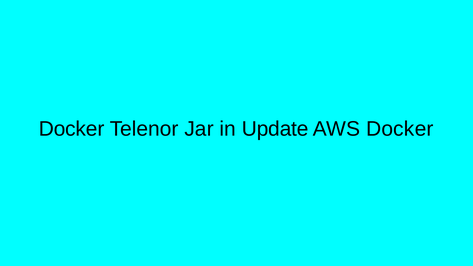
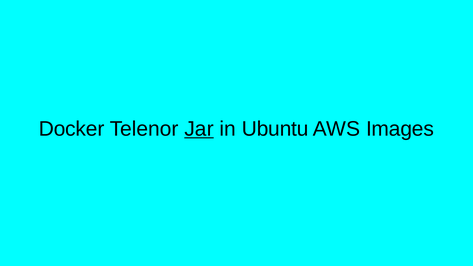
Jar underline: none -> present (199, 129)
Update: Update -> Ubuntu (275, 129)
AWS Docker: Docker -> Images (400, 129)
